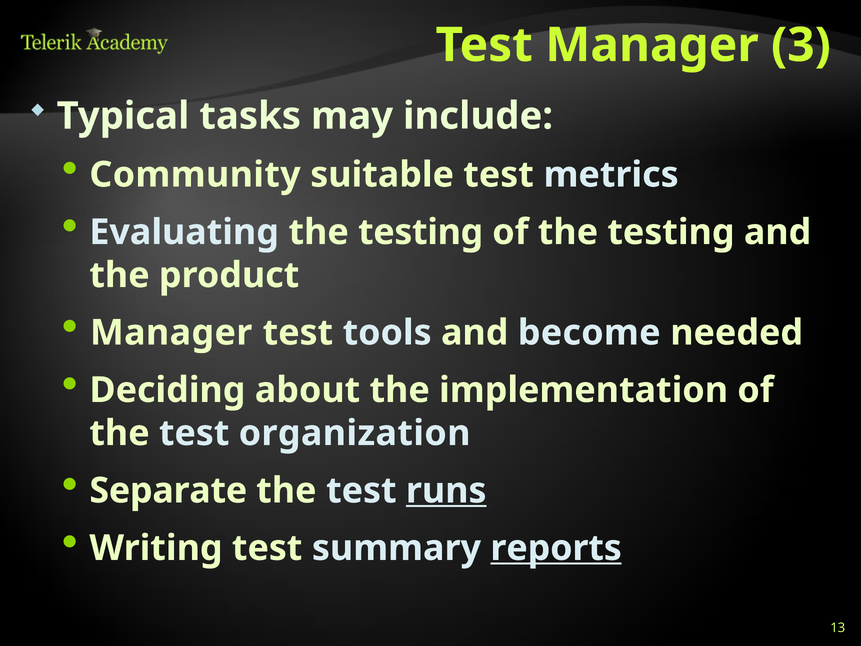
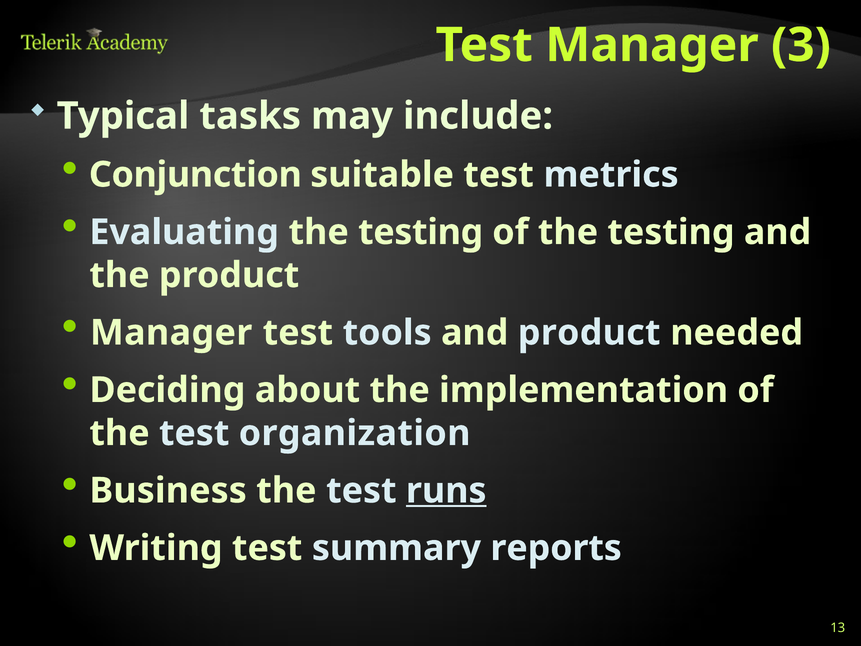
Community: Community -> Conjunction (195, 175)
and become: become -> product (589, 333)
Separate: Separate -> Business (168, 490)
reports underline: present -> none (556, 548)
